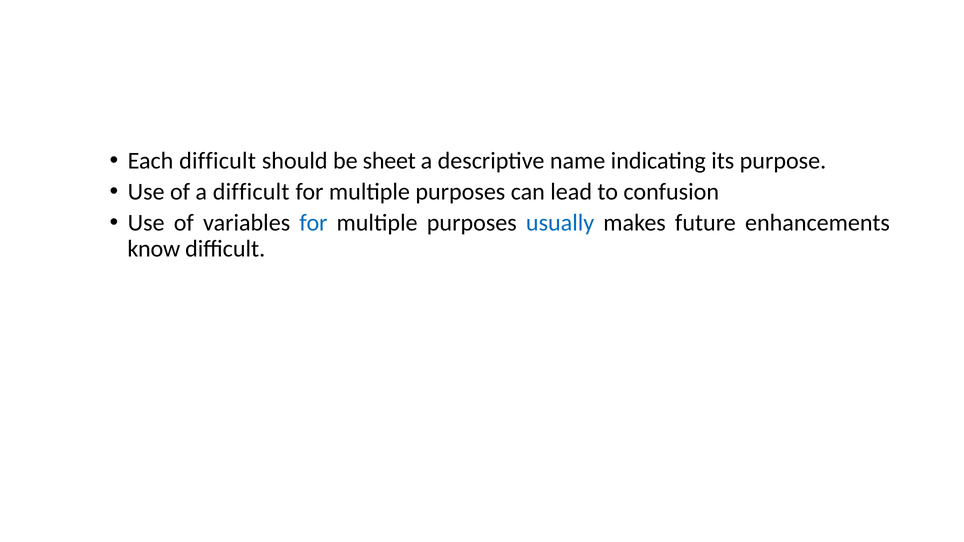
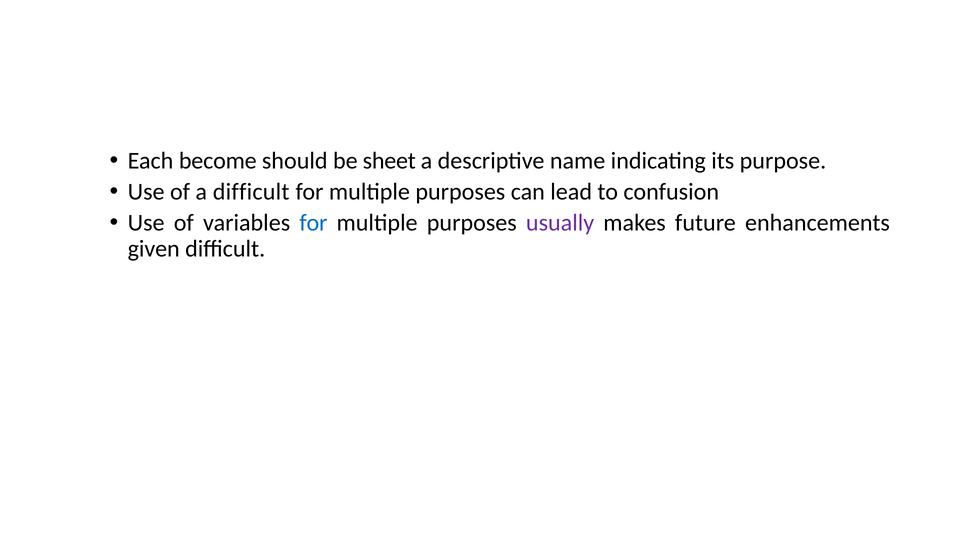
Each difficult: difficult -> become (218, 161)
usually colour: blue -> purple (560, 223)
know: know -> given (154, 249)
